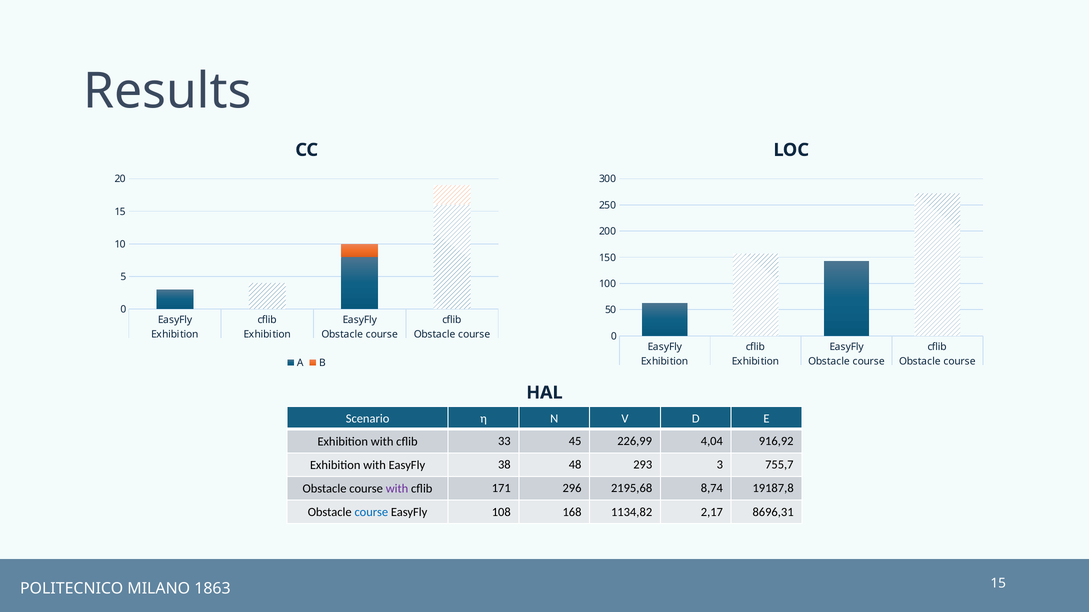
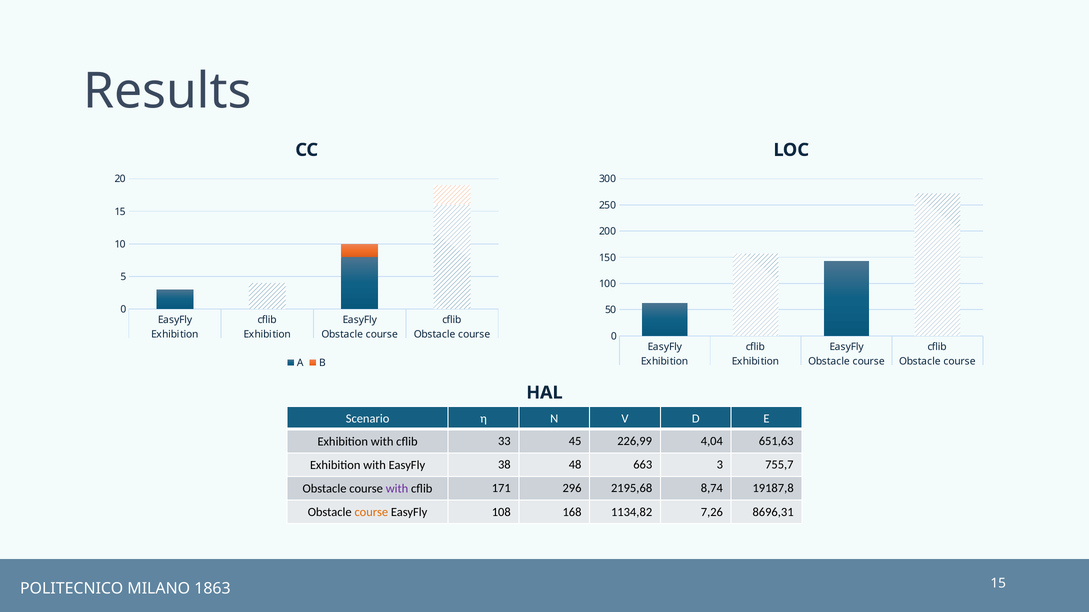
916,92: 916,92 -> 651,63 (776, 442)
293: 293 -> 663 (643, 465)
course colour: blue -> orange (371, 513)
2,17: 2,17 -> 7,26 (712, 512)
